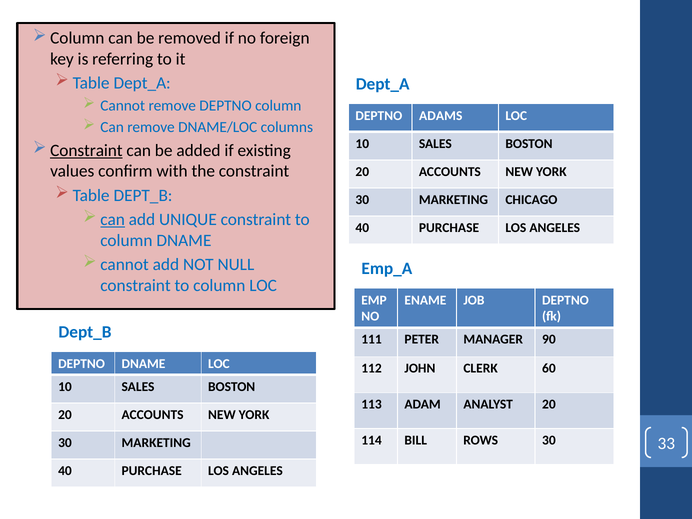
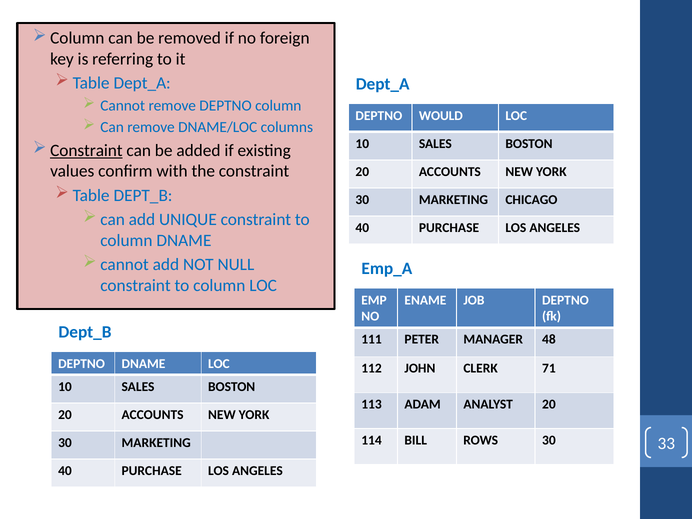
ADAMS: ADAMS -> WOULD (441, 116)
can underline: present -> none (113, 220)
90: 90 -> 48 (549, 339)
60: 60 -> 71 (549, 369)
